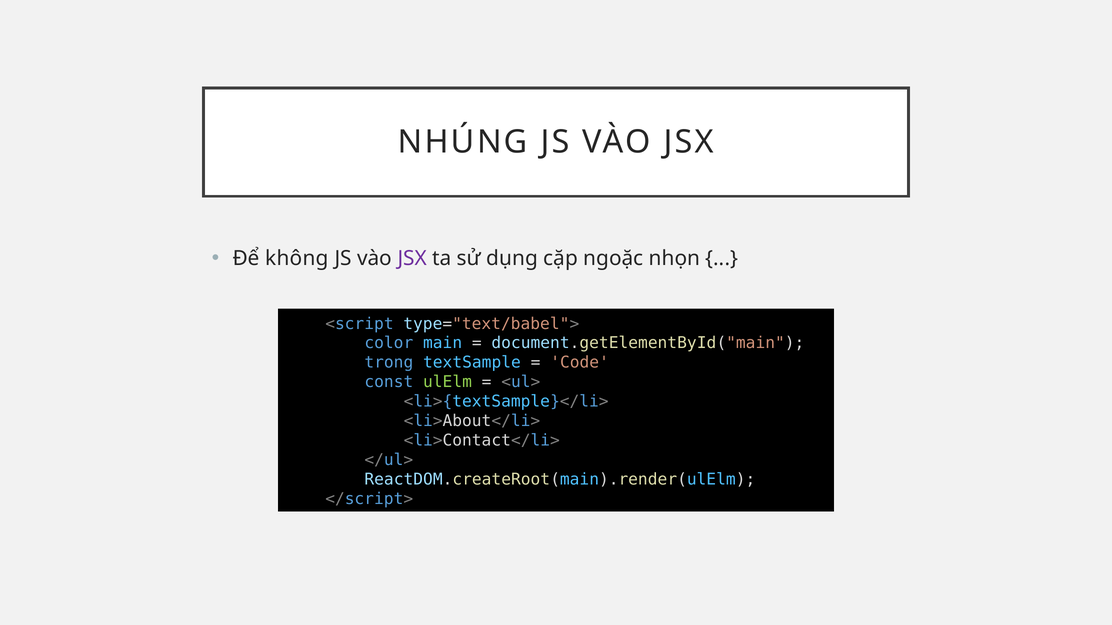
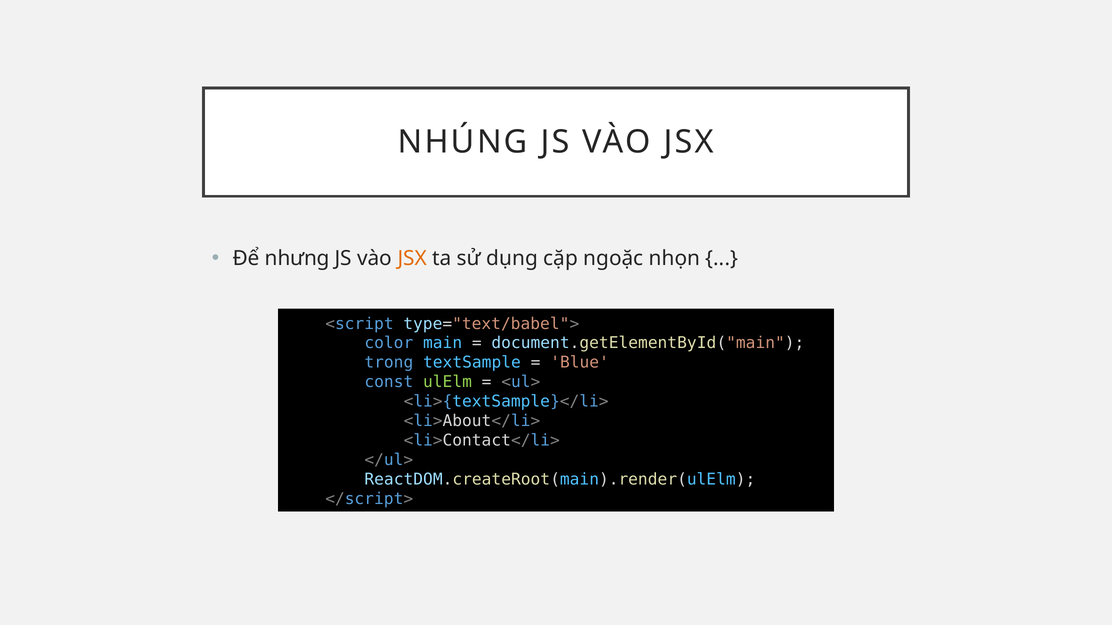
không: không -> nhưng (297, 259)
JSX colour: purple -> orange (412, 259)
Code: Code -> Blue (580, 363)
